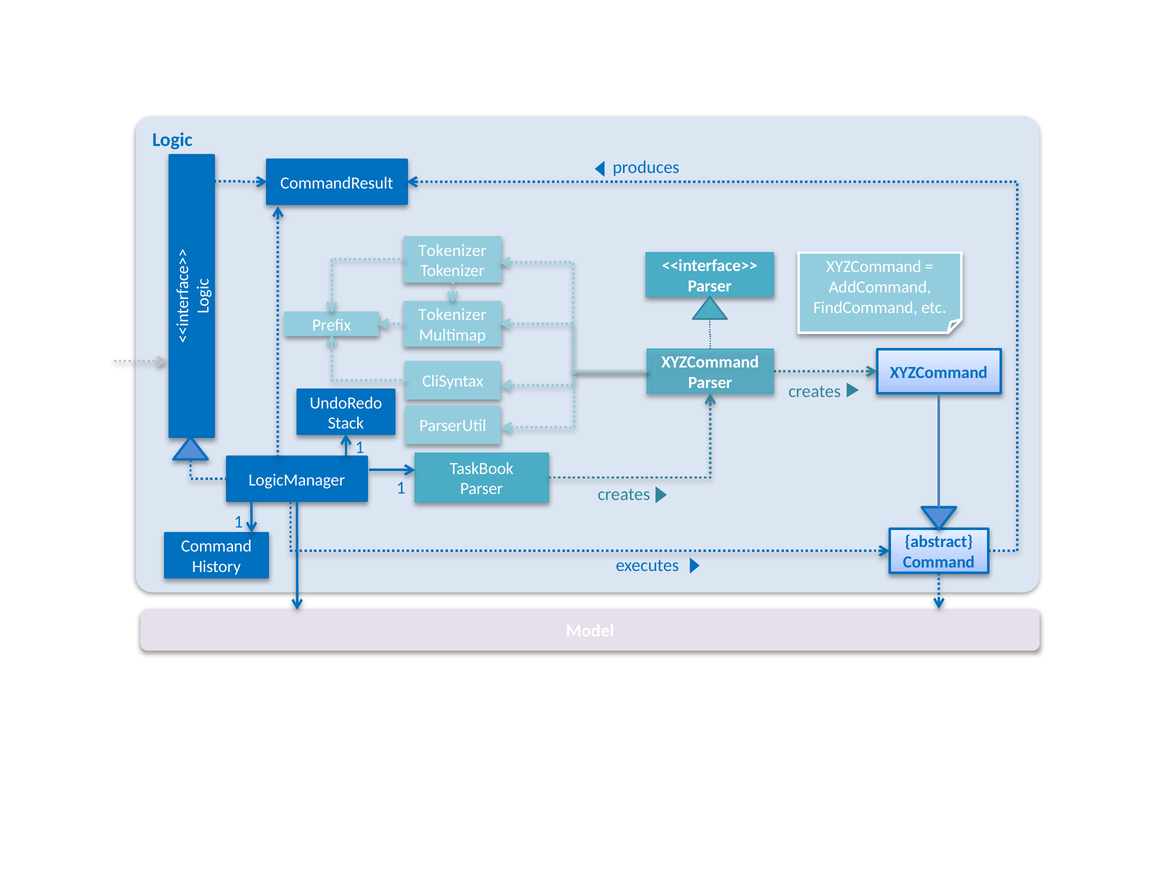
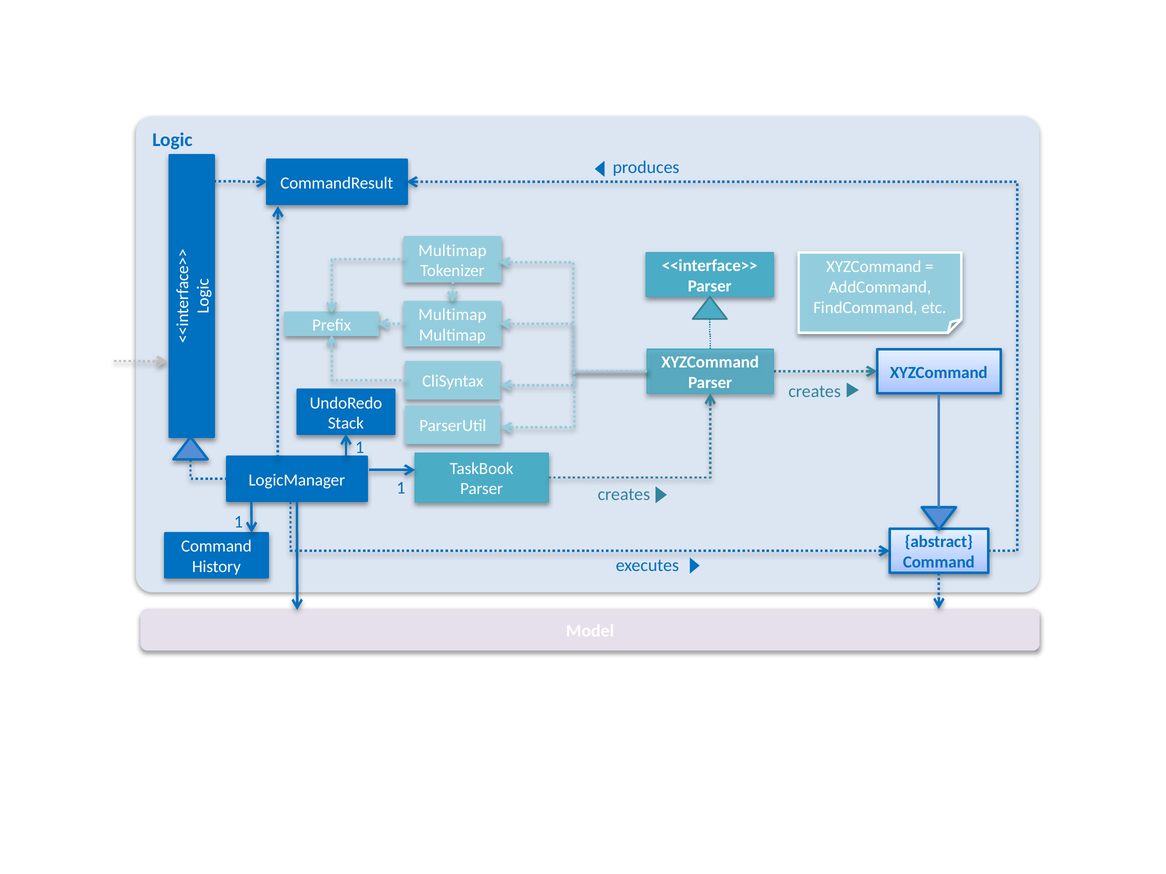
Tokenizer: Tokenizer -> Multimap (452, 251)
Tokenizer: Tokenizer -> Multimap (452, 315)
